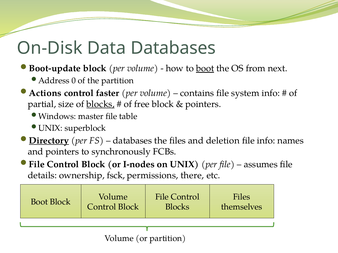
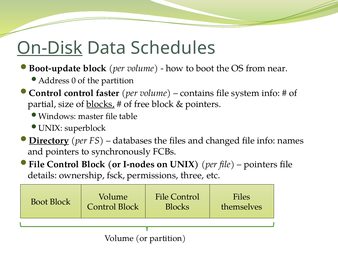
On-Disk underline: none -> present (50, 48)
Data Databases: Databases -> Schedules (173, 48)
boot underline: present -> none (205, 69)
next: next -> near (278, 69)
Actions: Actions -> Control (45, 93)
deletion: deletion -> changed (223, 141)
assumes: assumes -> pointers (261, 165)
there: there -> three (192, 176)
